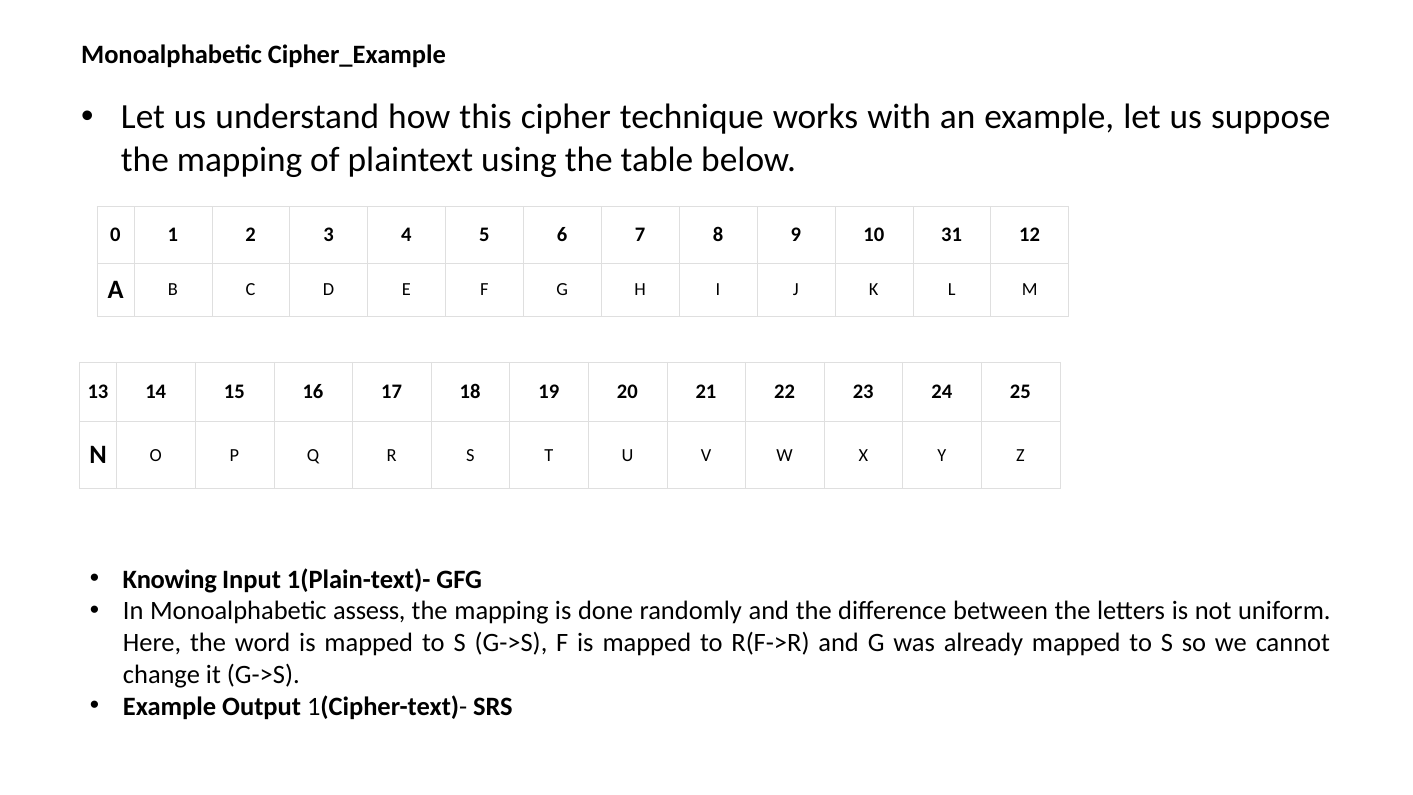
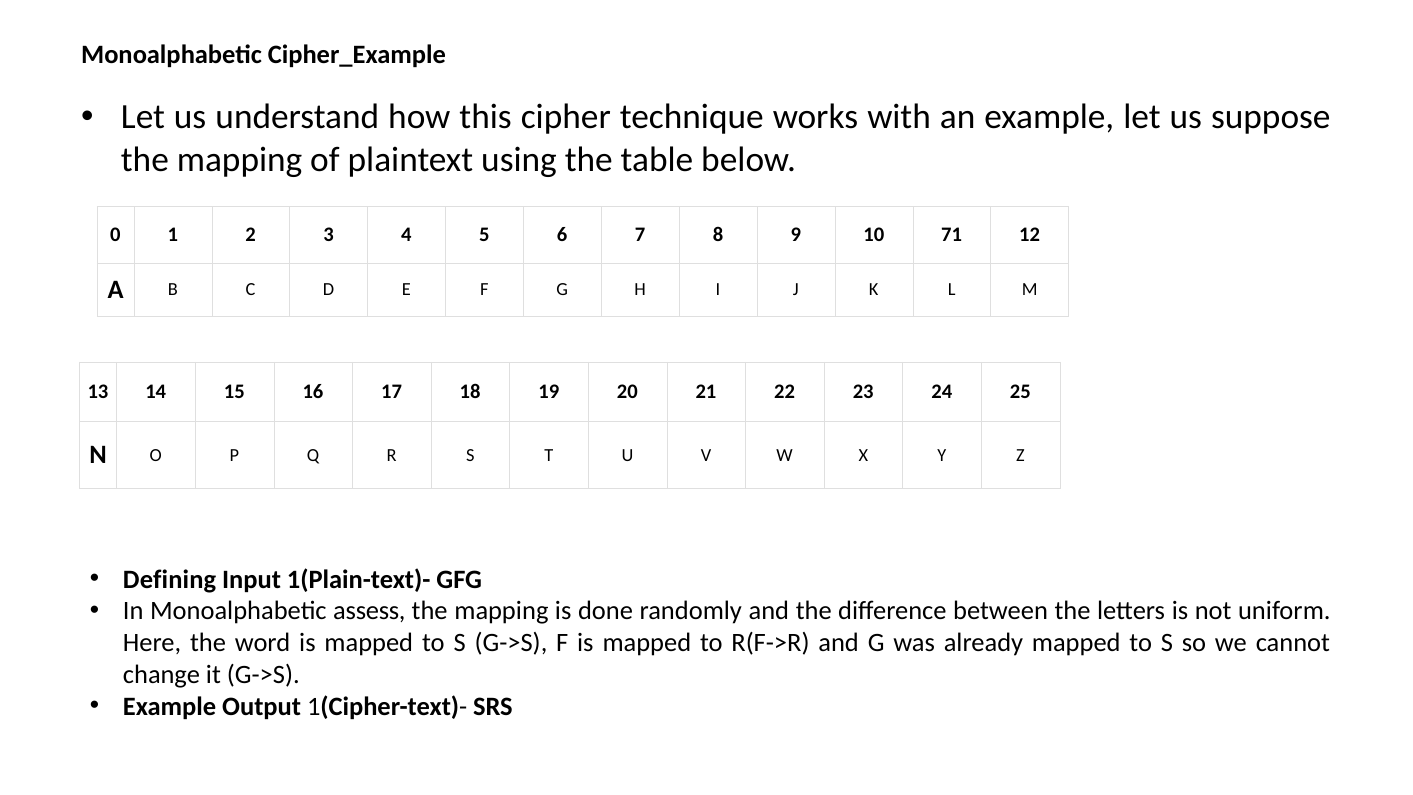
31: 31 -> 71 (952, 235)
Knowing: Knowing -> Defining (170, 579)
